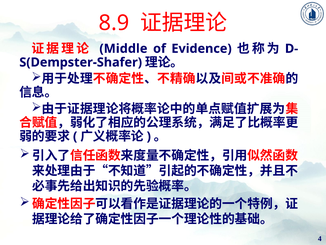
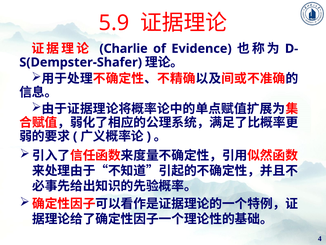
8.9: 8.9 -> 5.9 (114, 23)
Middle: Middle -> Charlie (124, 49)
